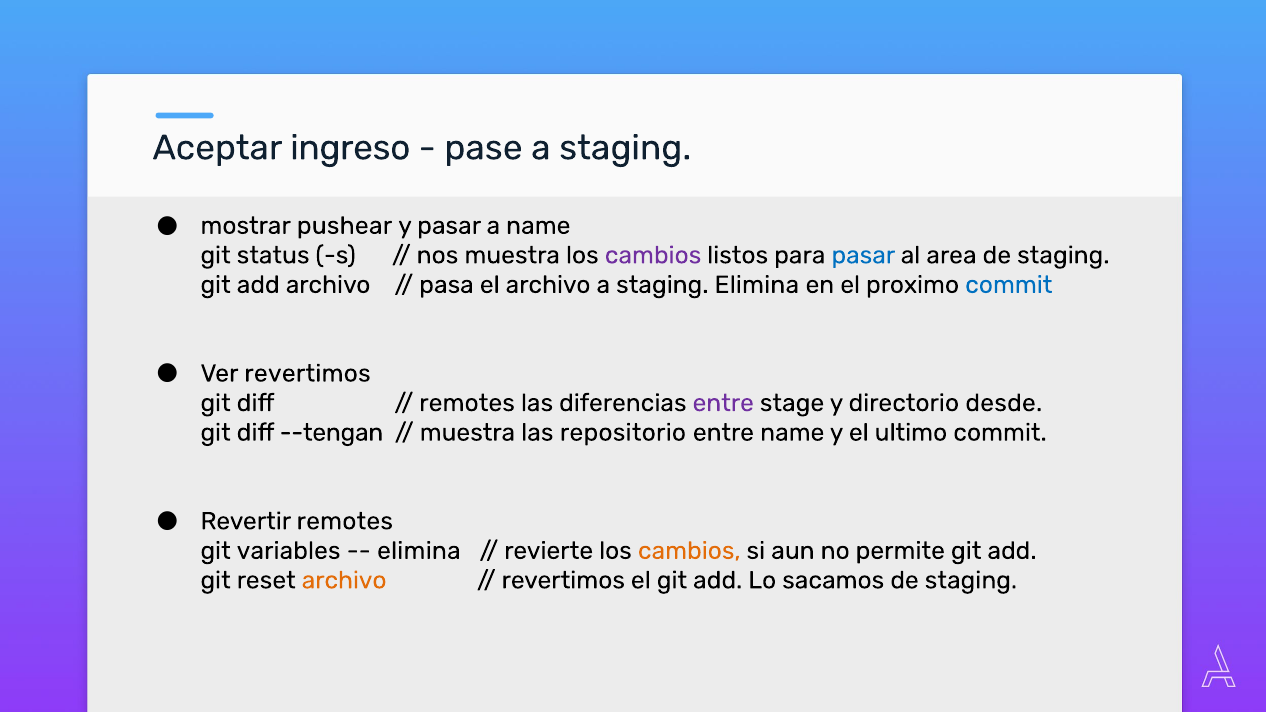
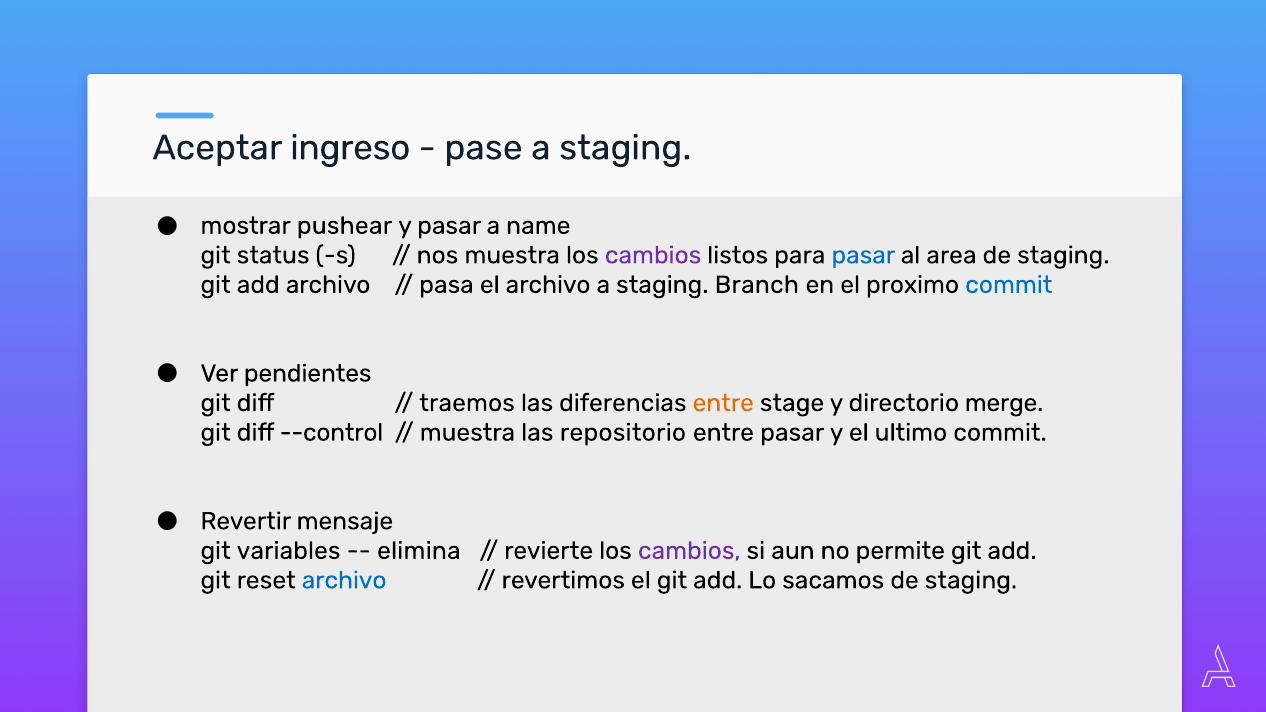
staging Elimina: Elimina -> Branch (757, 285)
Ver revertimos: revertimos -> pendientes (308, 373)
remotes: remotes -> traemos (467, 403)
entre colour: purple -> orange (723, 403)
desde: desde -> merge (1004, 403)
--tengan: --tengan -> --control (331, 433)
entre name: name -> pasar (792, 433)
Revertir remotes: remotes -> mensaje (345, 521)
cambios colour: orange -> purple (689, 551)
archivo colour: orange -> blue (344, 580)
